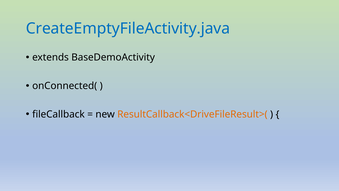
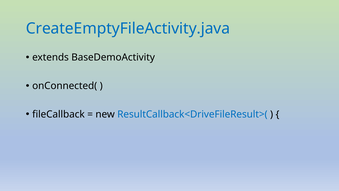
ResultCallback<DriveFileResult>( colour: orange -> blue (192, 114)
